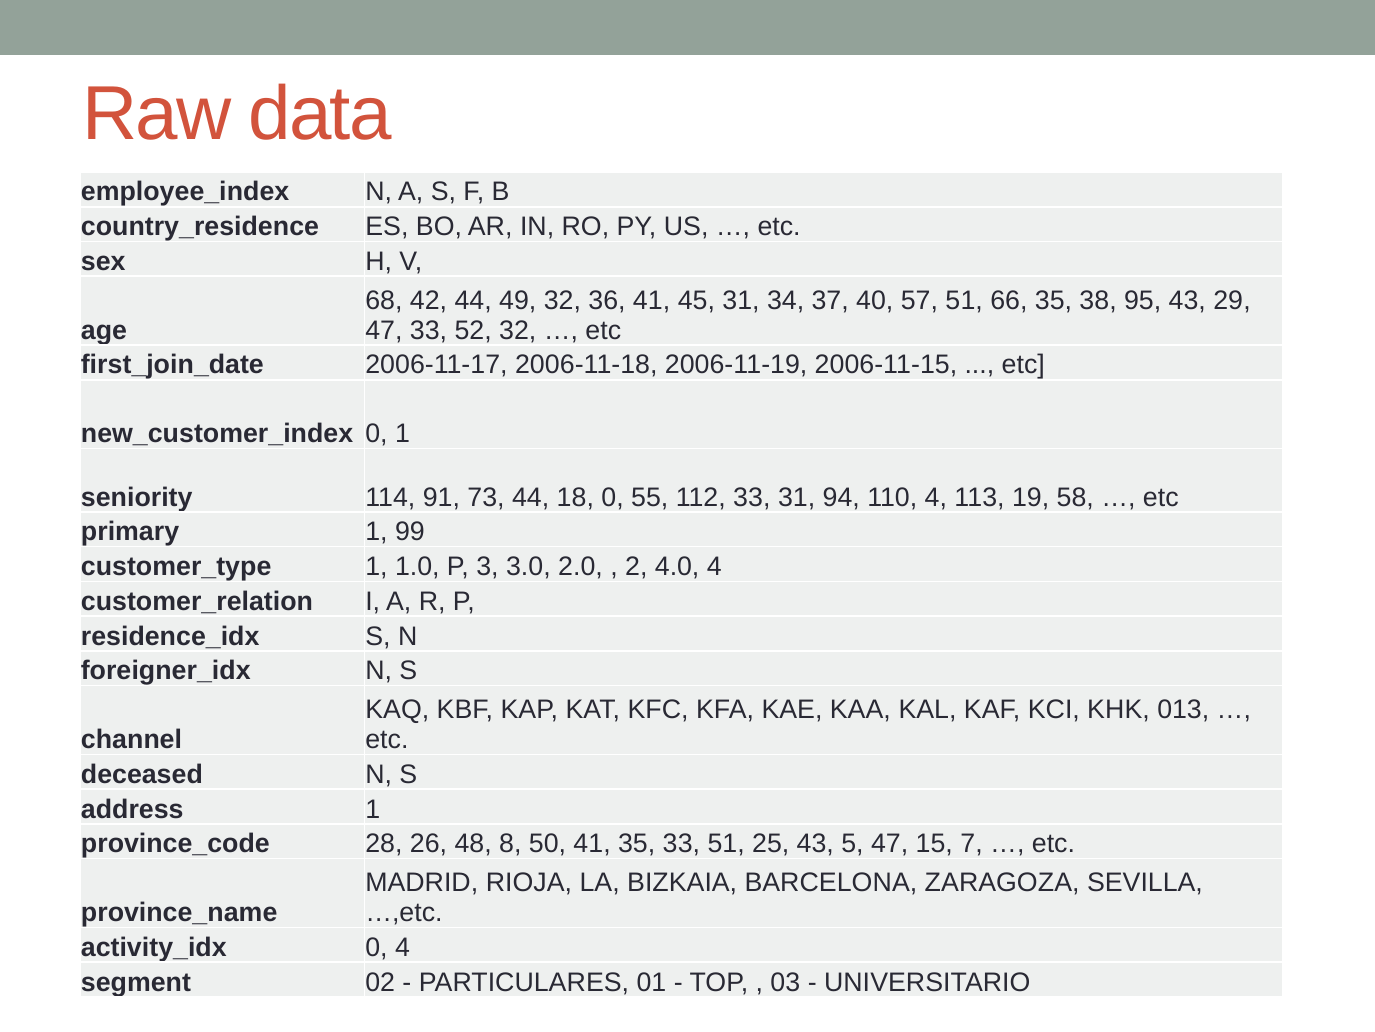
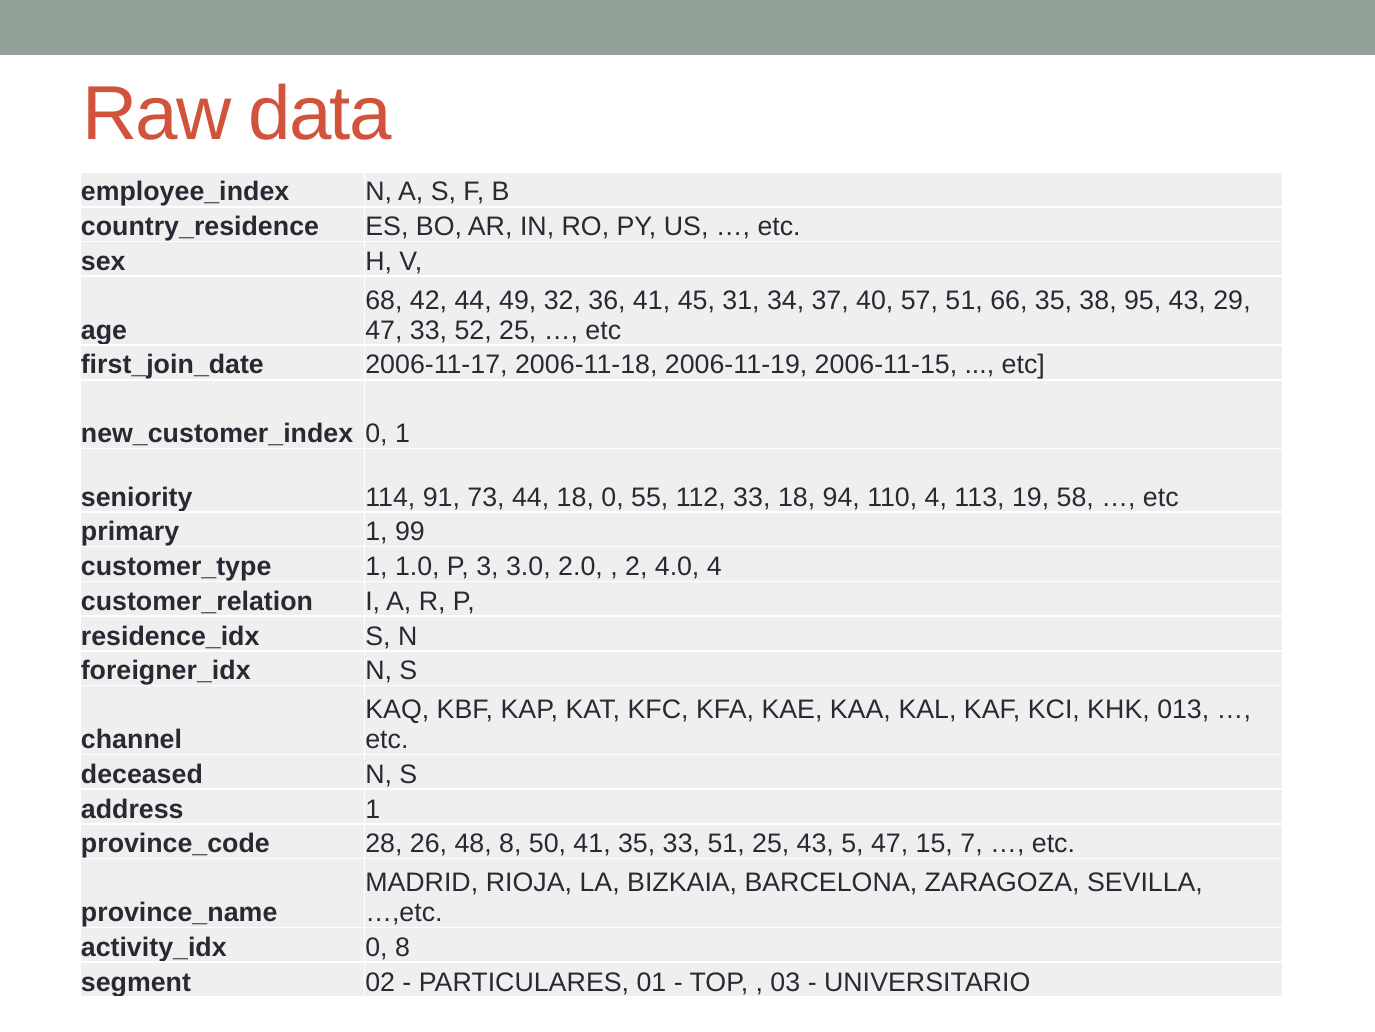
52 32: 32 -> 25 (518, 330)
33 31: 31 -> 18 (797, 497)
0 4: 4 -> 8 (402, 947)
